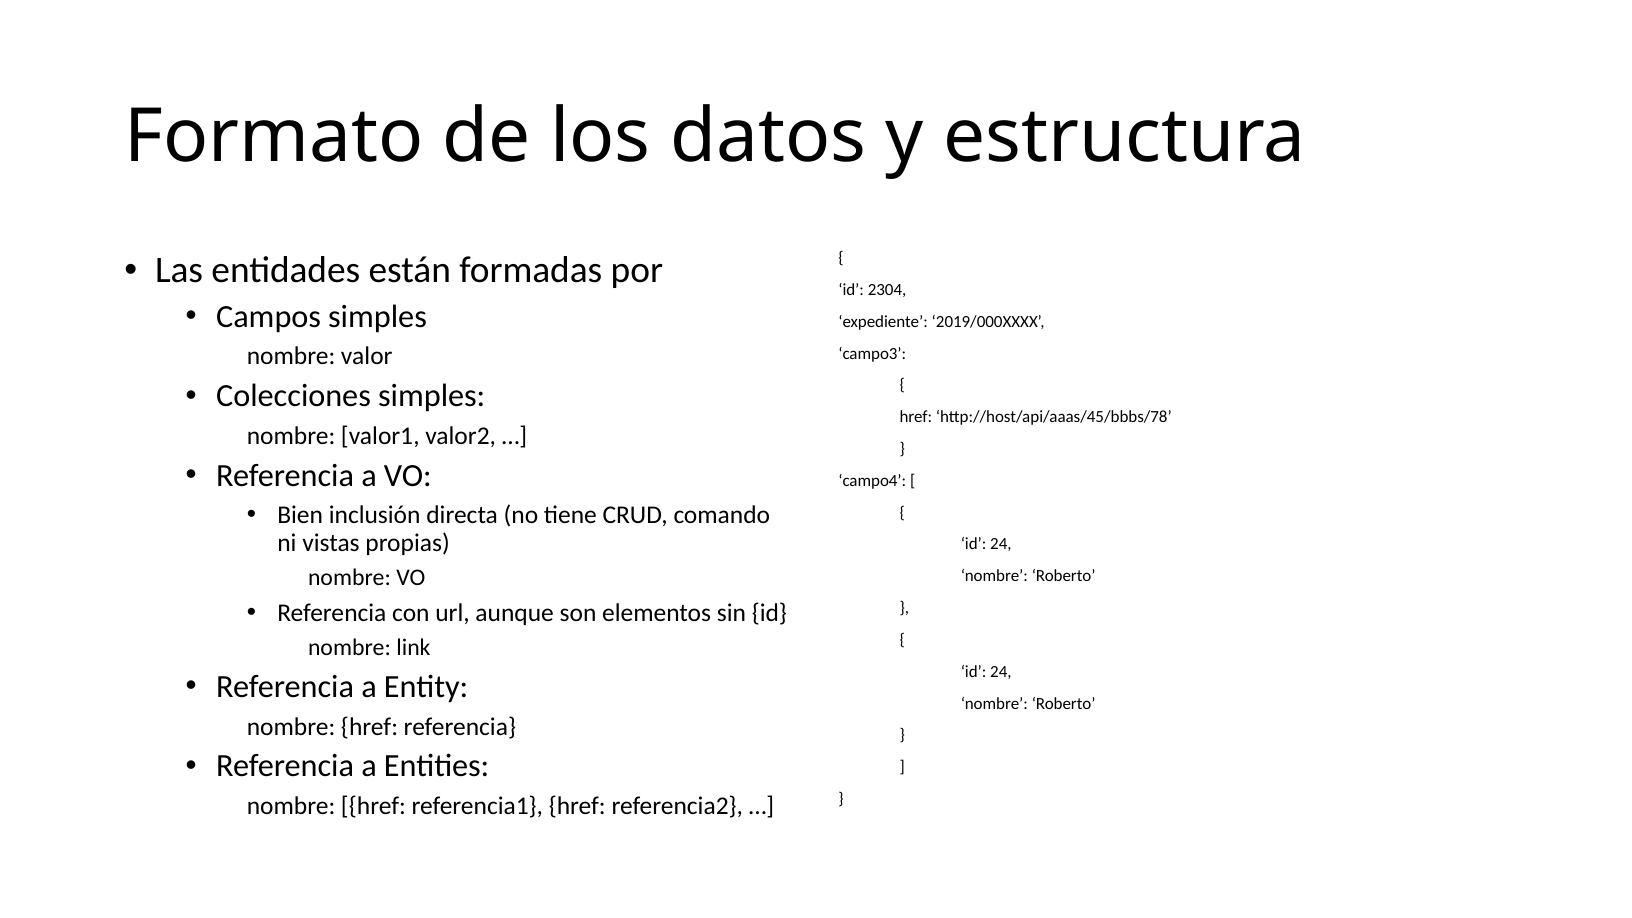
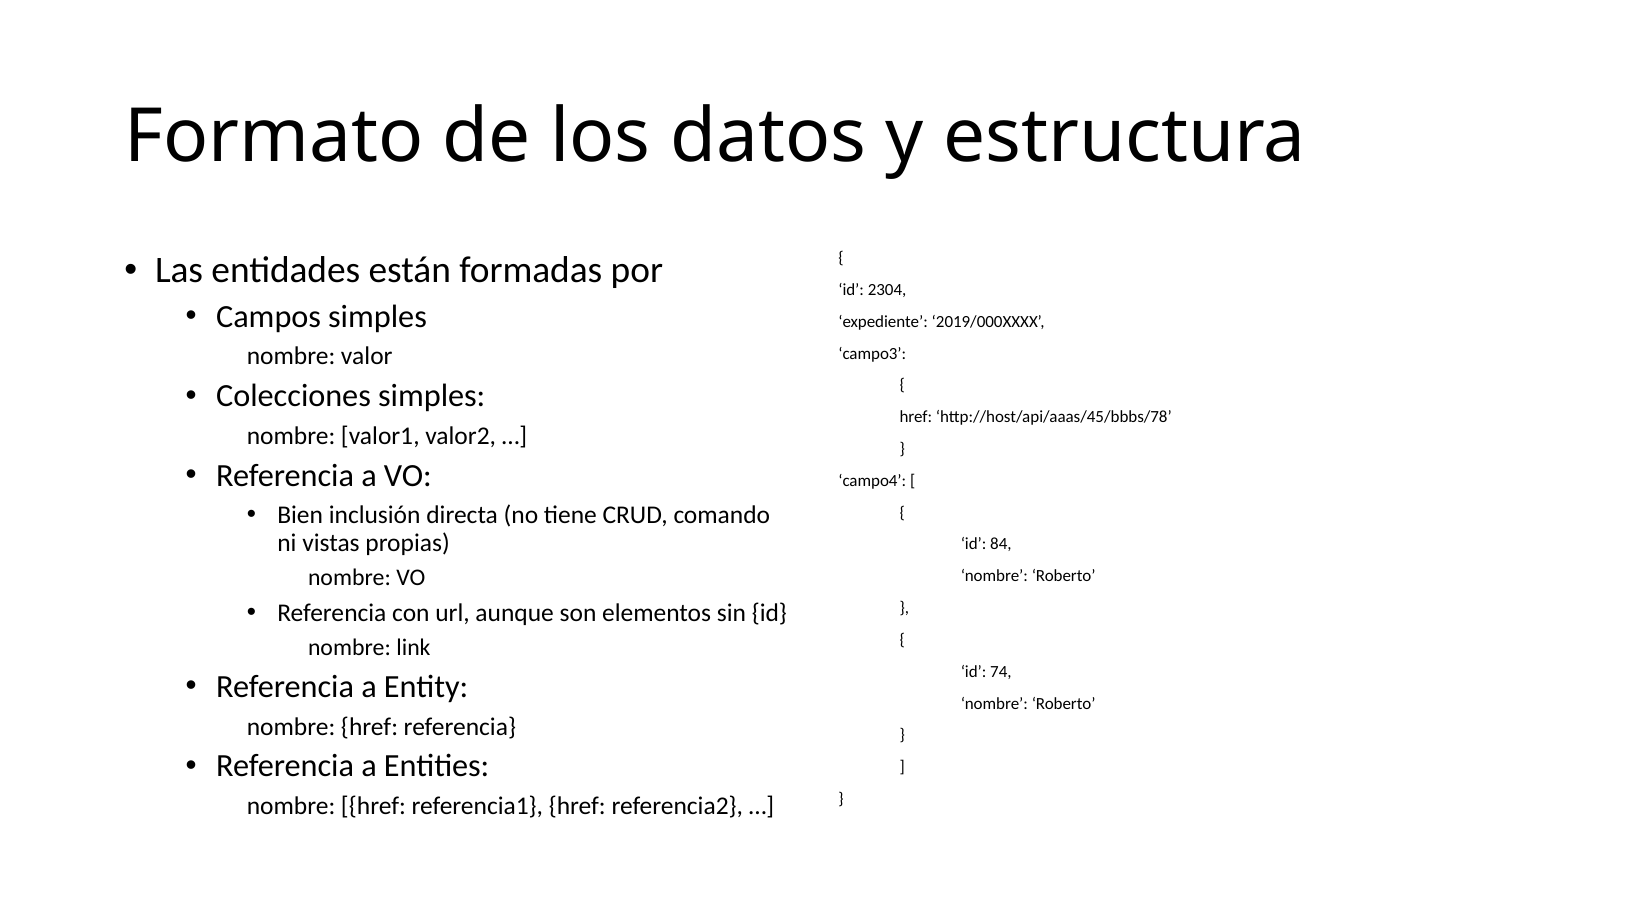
24: 24 -> 84 (1001, 544)
24: 24 -> 74 (1001, 672)
